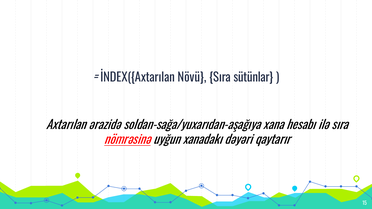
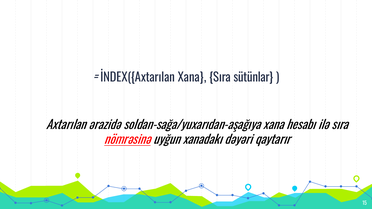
İNDEX({Axtarılan Növü: Növü -> Xana (192, 78)
